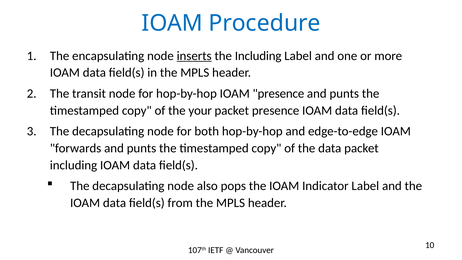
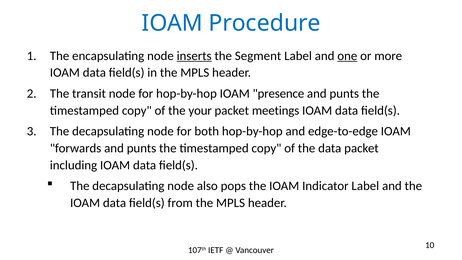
the Including: Including -> Segment (258, 56)
one underline: none -> present (347, 56)
packet presence: presence -> meetings (276, 110)
